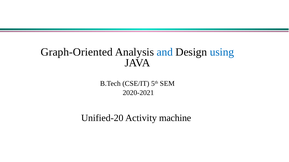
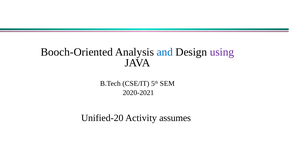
Graph-Oriented: Graph-Oriented -> Booch-Oriented (77, 52)
using colour: blue -> purple (222, 52)
machine: machine -> assumes (175, 118)
